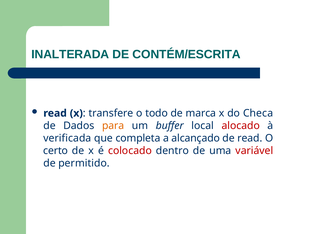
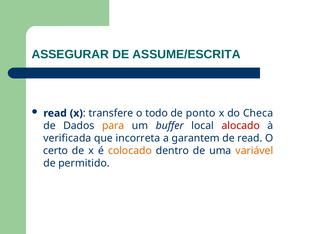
INALTERADA: INALTERADA -> ASSEGURAR (70, 54)
CONTÉM/ESCRITA: CONTÉM/ESCRITA -> ASSUME/ESCRITA (187, 54)
marca: marca -> ponto (201, 113)
completa: completa -> incorreta (138, 138)
alcançado: alcançado -> garantem (196, 138)
colocado colour: red -> orange (130, 151)
variável colour: red -> orange (254, 151)
